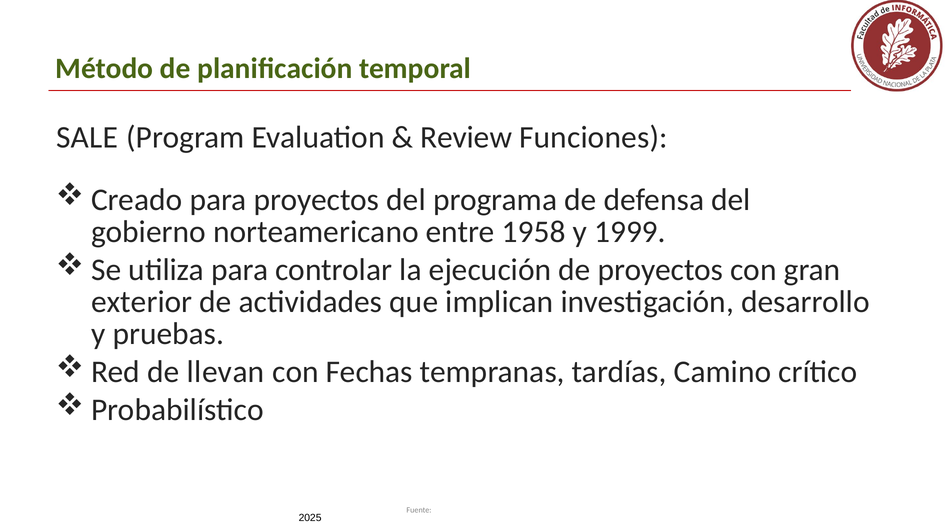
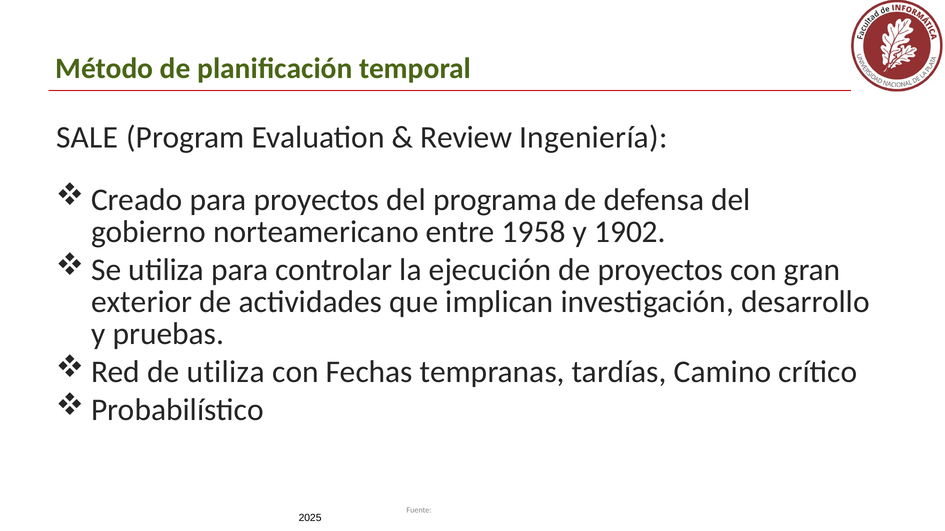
Funciones: Funciones -> Ingeniería (593, 138)
1999: 1999 -> 1902 (630, 232)
de llevan: llevan -> utiliza (226, 372)
